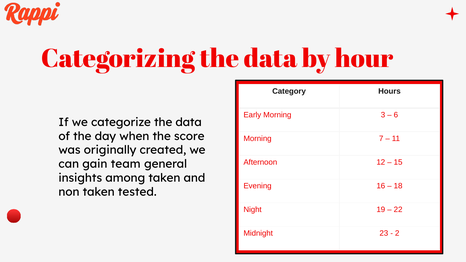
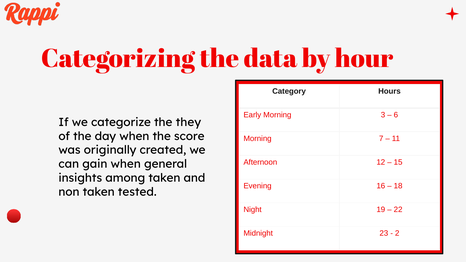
categorize the data: data -> they (188, 122)
gain team: team -> when (126, 164)
